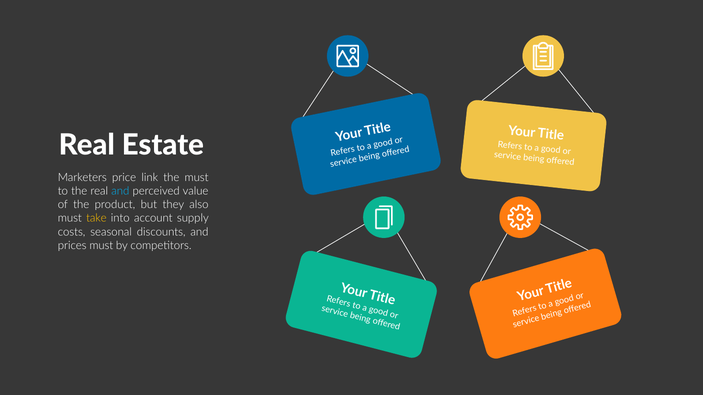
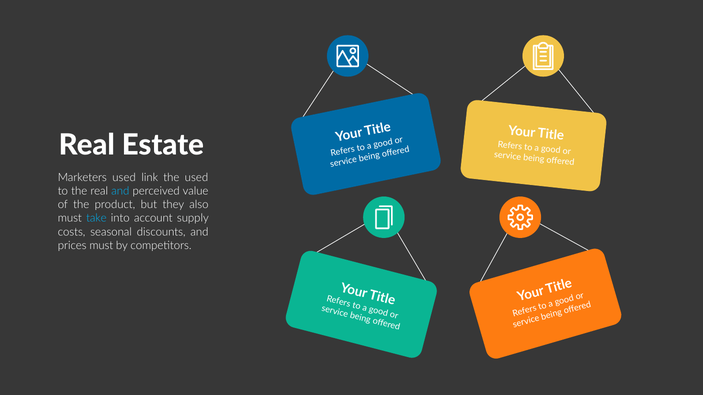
Marketers price: price -> used (124, 178)
the must: must -> used (196, 178)
take colour: yellow -> light blue (96, 219)
